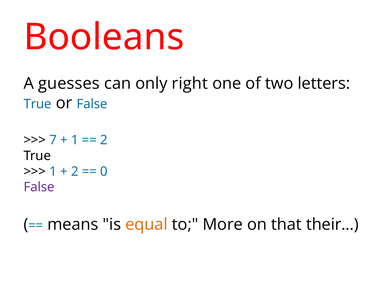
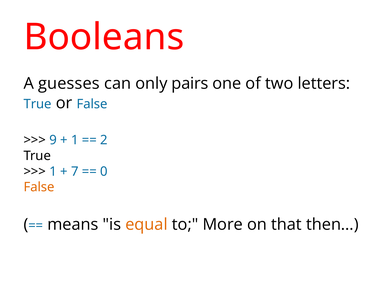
right: right -> pairs (190, 83)
7: 7 -> 9 (53, 140)
2: 2 -> 7 (75, 171)
False colour: purple -> orange (39, 187)
their: their -> then (332, 225)
